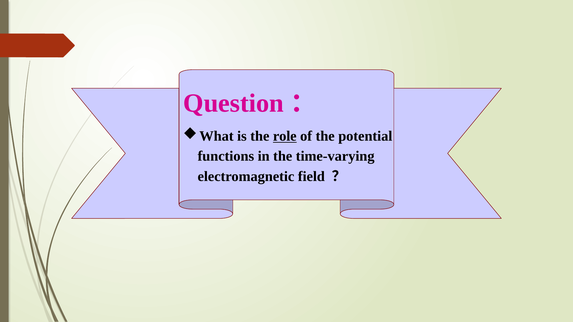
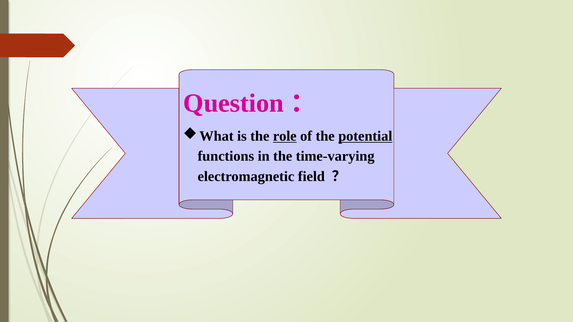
potential underline: none -> present (365, 136)
